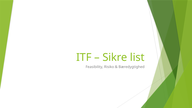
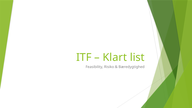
Sikre: Sikre -> Klart (115, 57)
